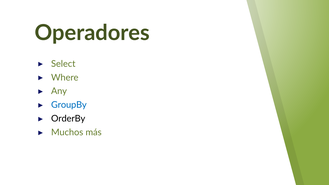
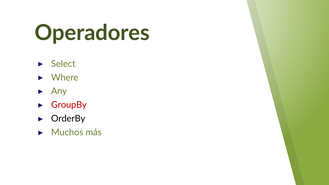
GroupBy colour: blue -> red (69, 105)
